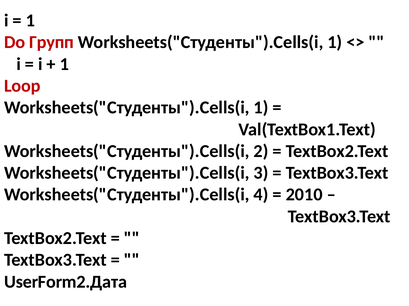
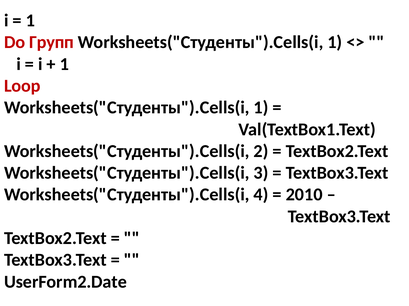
UserForm2.Дата: UserForm2.Дата -> UserForm2.Date (65, 282)
